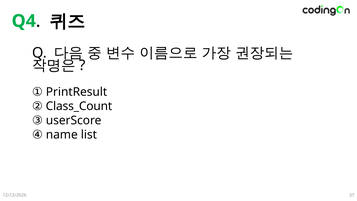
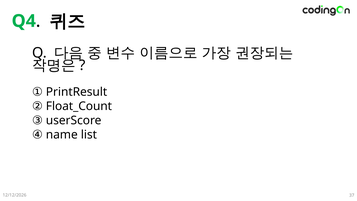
Class_Count: Class_Count -> Float_Count (79, 106)
